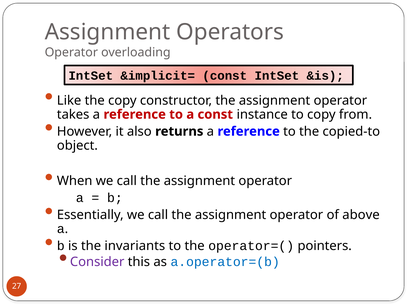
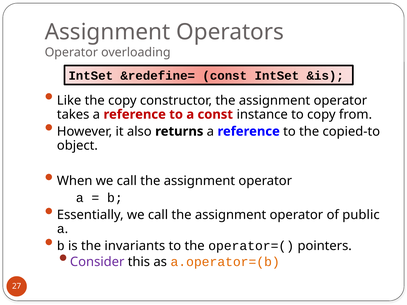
&implicit=: &implicit= -> &redefine= (158, 76)
above: above -> public (361, 215)
a.operator=(b colour: blue -> orange (225, 262)
